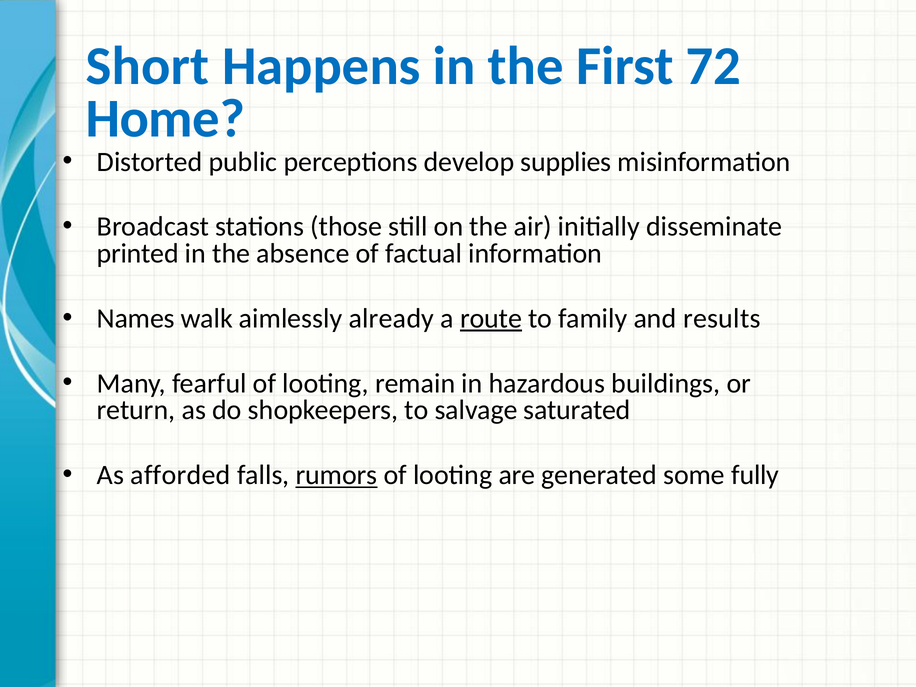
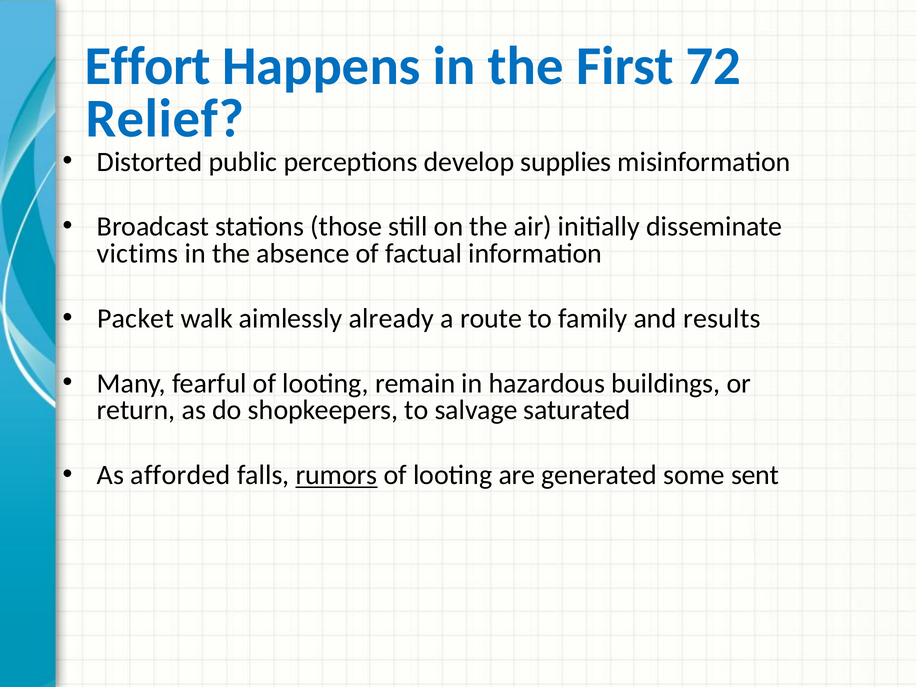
Short: Short -> Effort (148, 66)
Home: Home -> Relief (165, 119)
printed: printed -> victims (138, 254)
Names: Names -> Packet (136, 319)
route underline: present -> none (491, 319)
fully: fully -> sent (755, 475)
